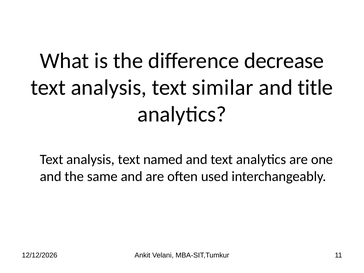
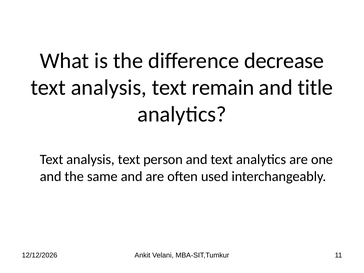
similar: similar -> remain (223, 88)
named: named -> person (163, 160)
